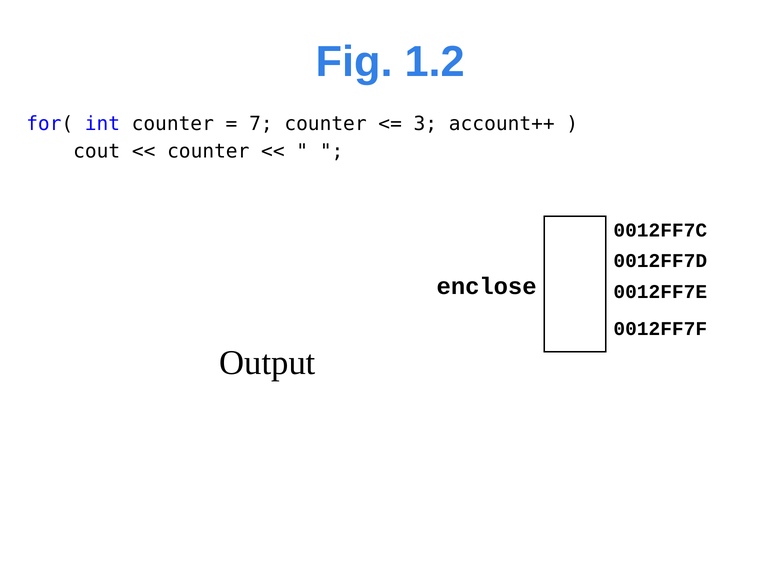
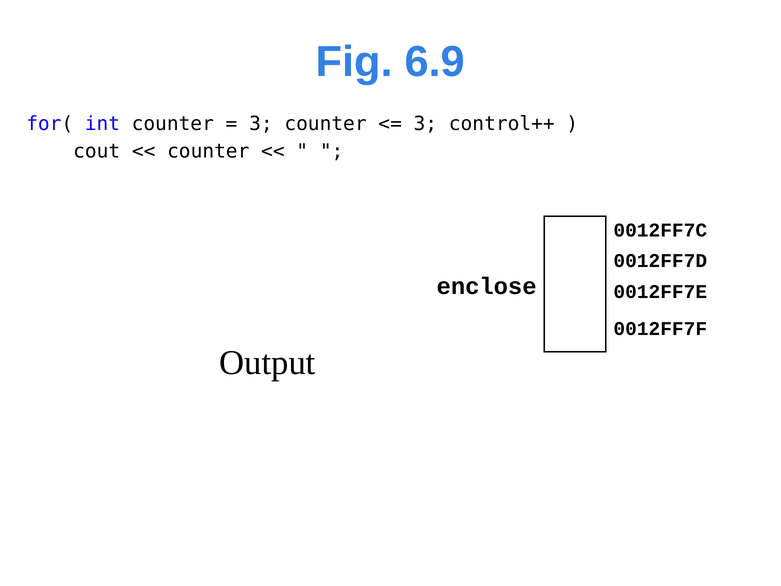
1.2: 1.2 -> 6.9 (435, 62)
7: 7 -> 3 (261, 124)
account++: account++ -> control++ (502, 124)
